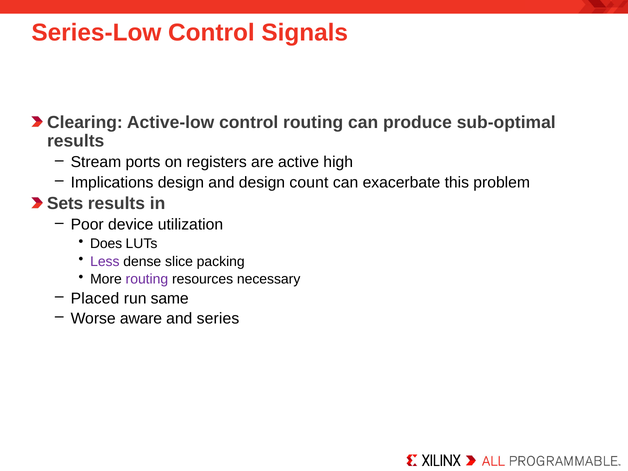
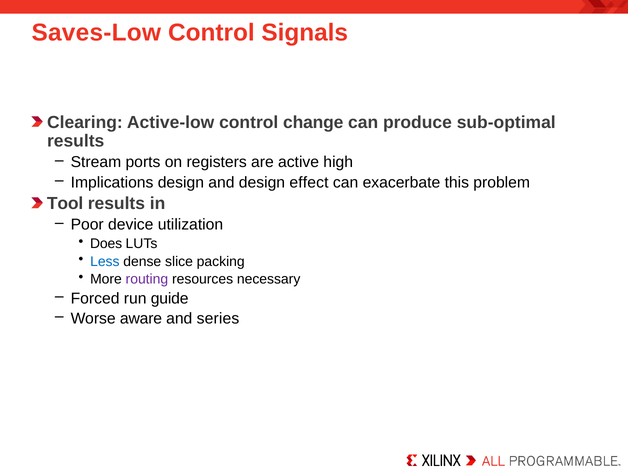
Series-Low: Series-Low -> Saves-Low (96, 32)
control routing: routing -> change (313, 122)
count: count -> effect (309, 182)
Sets: Sets -> Tool (65, 204)
Less colour: purple -> blue (105, 261)
Placed: Placed -> Forced (95, 298)
same: same -> guide (170, 298)
